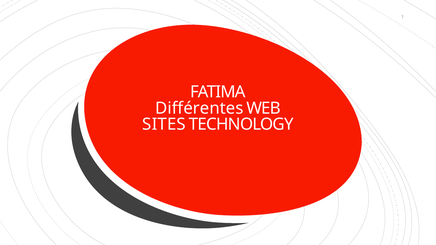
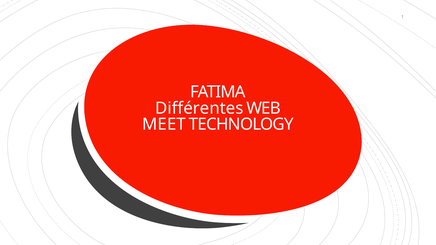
SITES: SITES -> MEET (164, 124)
